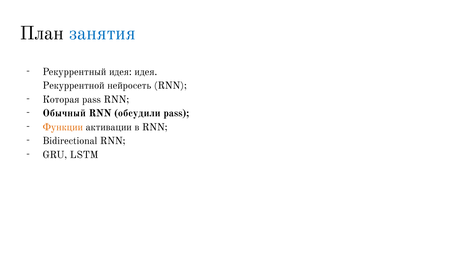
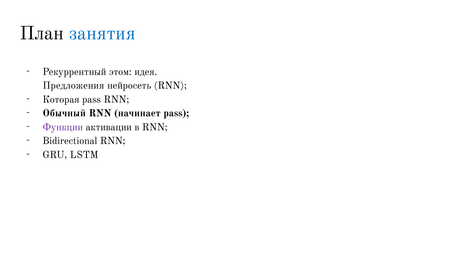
Рекуррентный идея: идея -> этом (120, 72)
Рекуррентной: Рекуррентной -> Предложения (73, 86)
обсудили: обсудили -> начинает (137, 113)
Функции colour: orange -> purple (63, 127)
